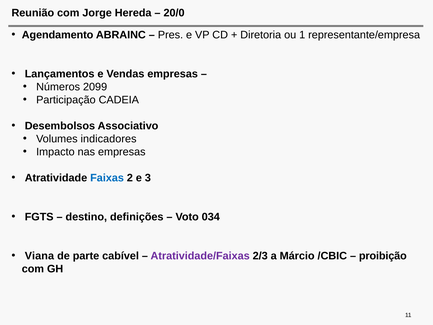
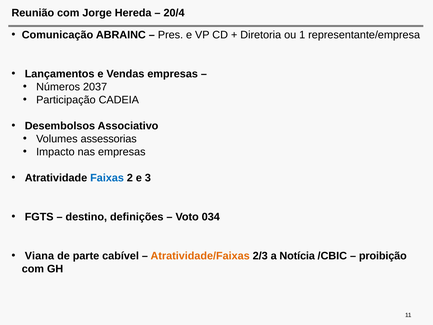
20/0: 20/0 -> 20/4 (174, 13)
Agendamento: Agendamento -> Comunicação (58, 35)
2099: 2099 -> 2037 (95, 87)
indicadores: indicadores -> assessorias (109, 139)
Atratividade/Faixas colour: purple -> orange (200, 256)
Márcio: Márcio -> Notícia (297, 256)
